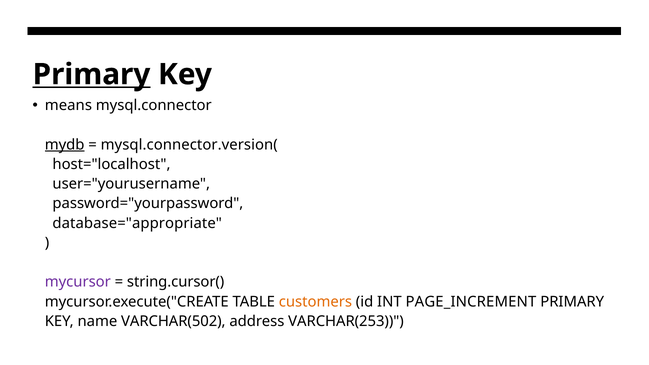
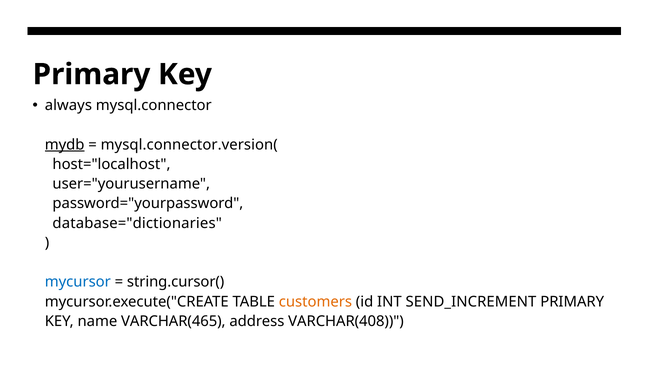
Primary underline: present -> none (91, 74)
means: means -> always (68, 105)
database="appropriate: database="appropriate -> database="dictionaries (137, 223)
mycursor colour: purple -> blue (78, 282)
PAGE_INCREMENT: PAGE_INCREMENT -> SEND_INCREMENT (471, 302)
VARCHAR(502: VARCHAR(502 -> VARCHAR(465 (173, 321)
VARCHAR(253: VARCHAR(253 -> VARCHAR(408 (346, 321)
